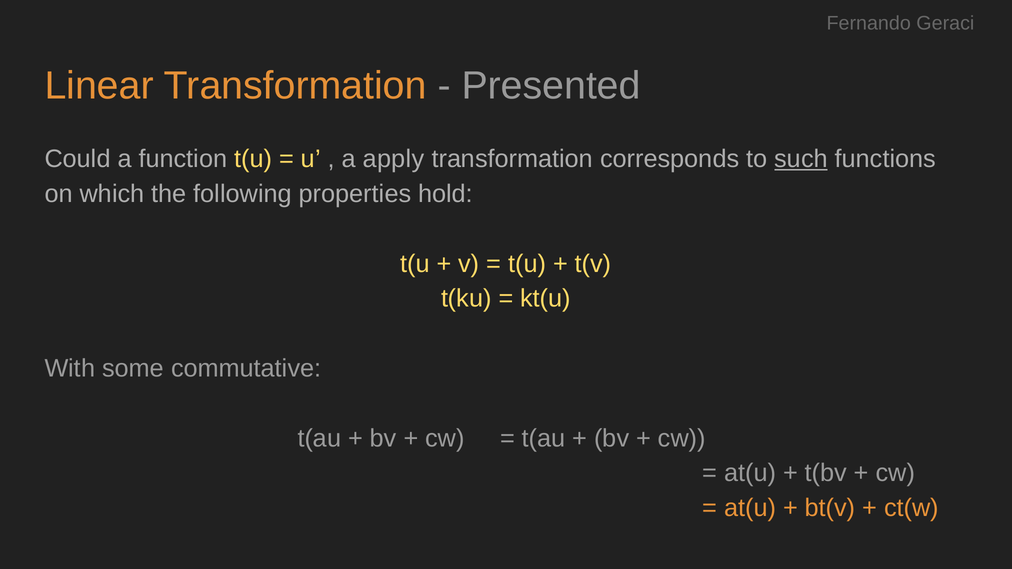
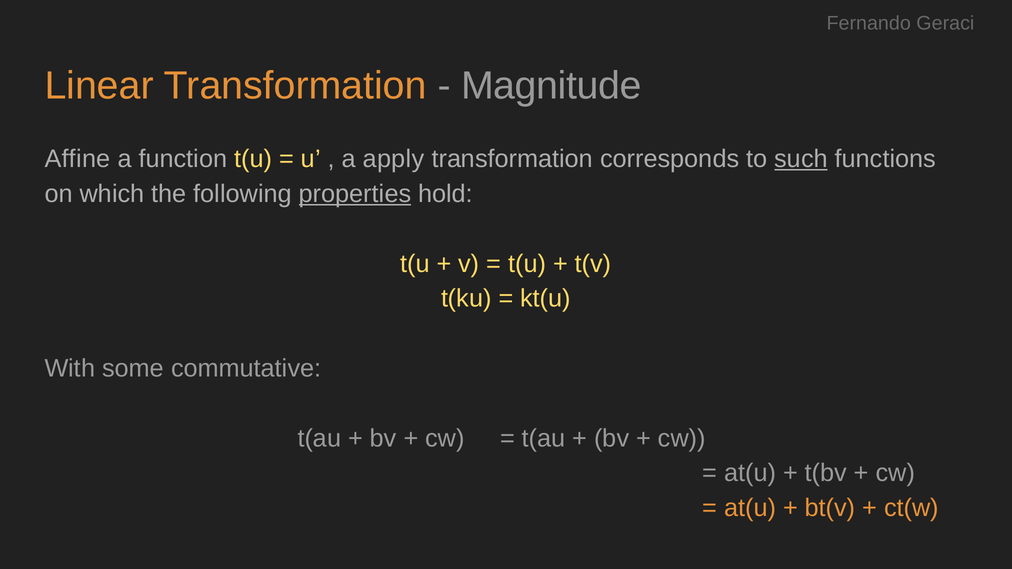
Presented: Presented -> Magnitude (551, 86)
Could: Could -> Affine (78, 159)
properties underline: none -> present (355, 194)
